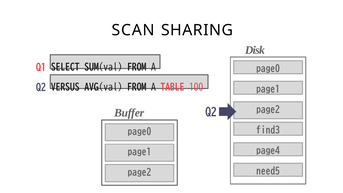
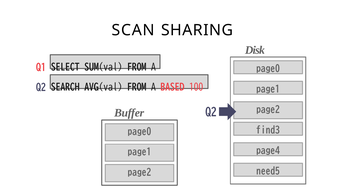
VERSUS: VERSUS -> SEARCH (65, 87)
TABLE: TABLE -> BASED (172, 87)
